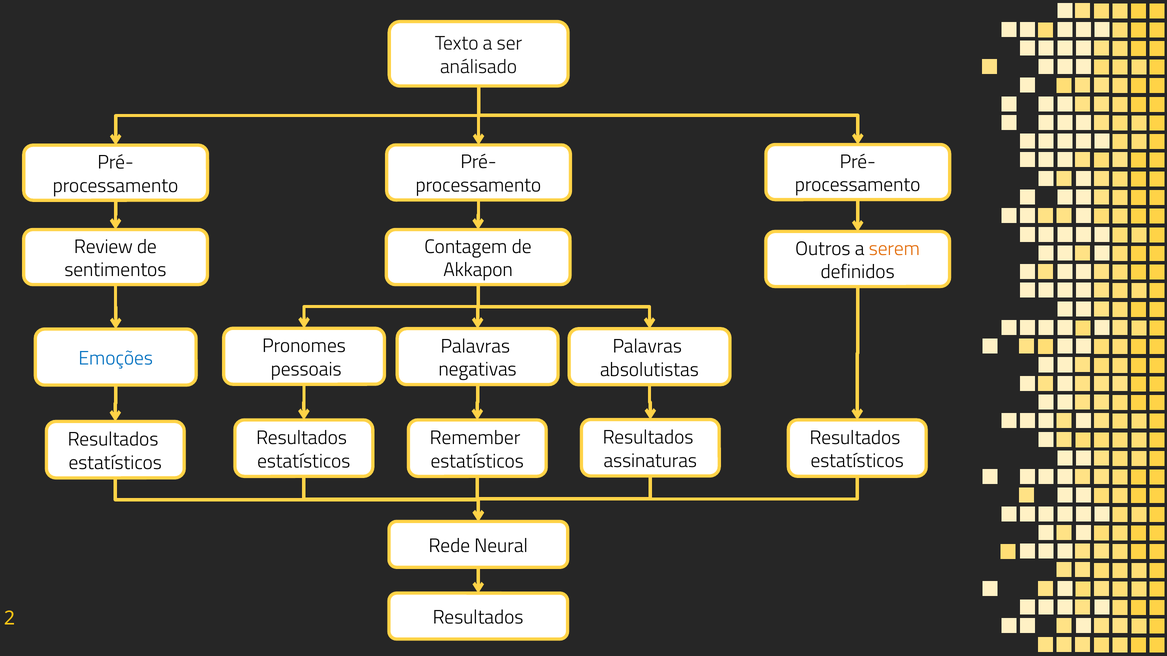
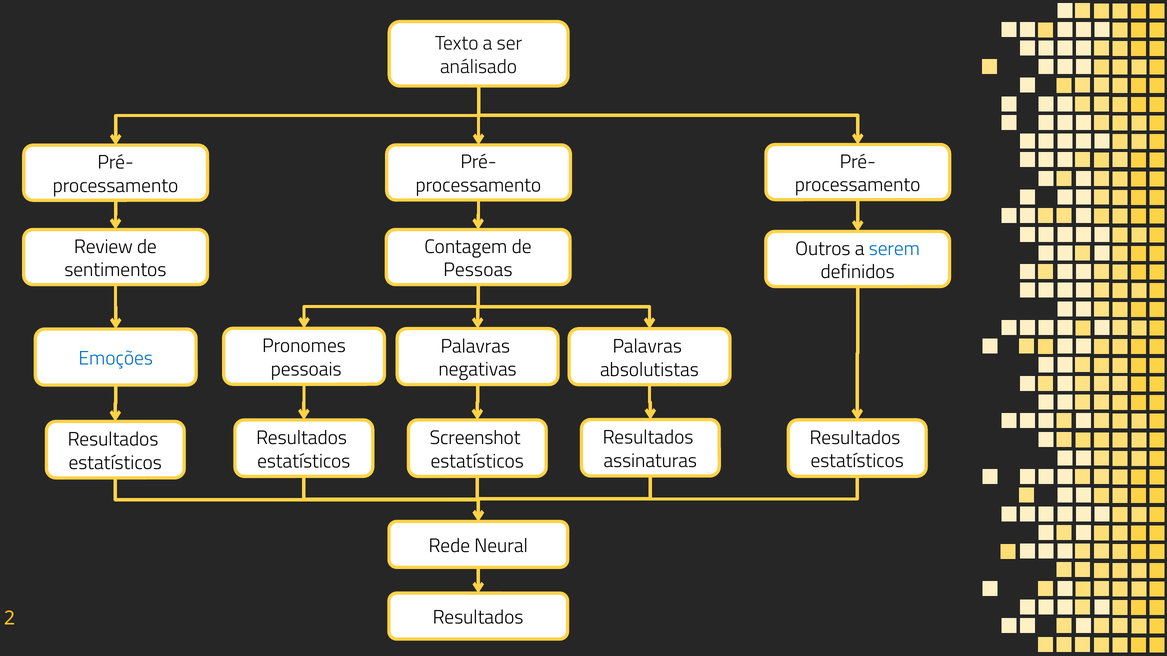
serem colour: orange -> blue (894, 249)
Akkapon: Akkapon -> Pessoas (478, 270)
Remember: Remember -> Screenshot (475, 438)
